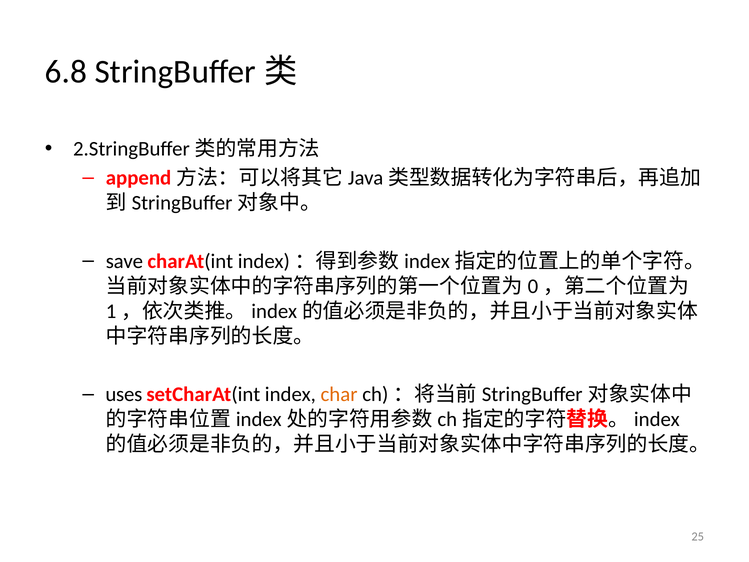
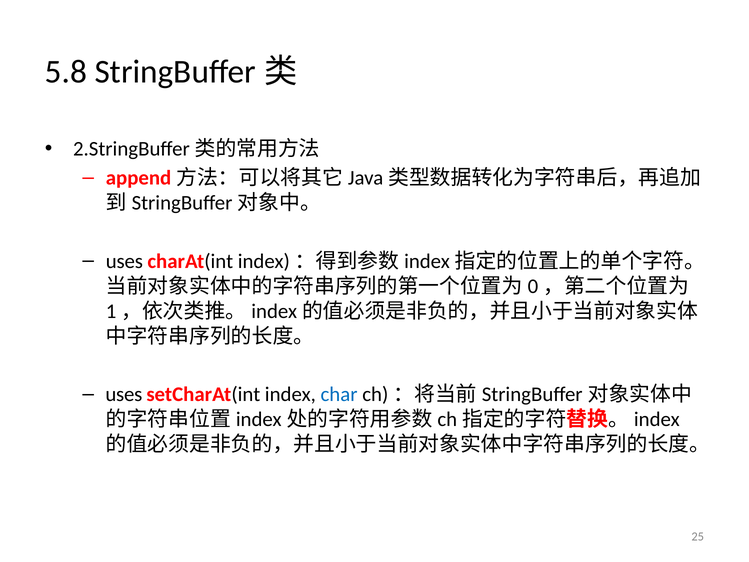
6.8: 6.8 -> 5.8 (66, 72)
save: save -> uses (124, 261)
char colour: orange -> blue (339, 394)
